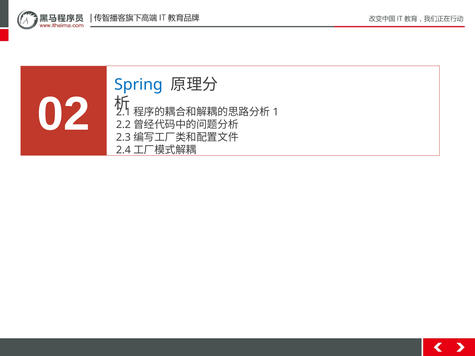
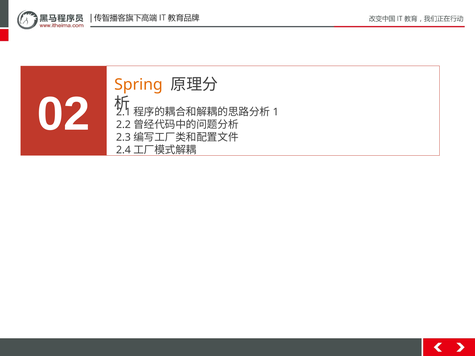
Spring colour: blue -> orange (138, 85)
